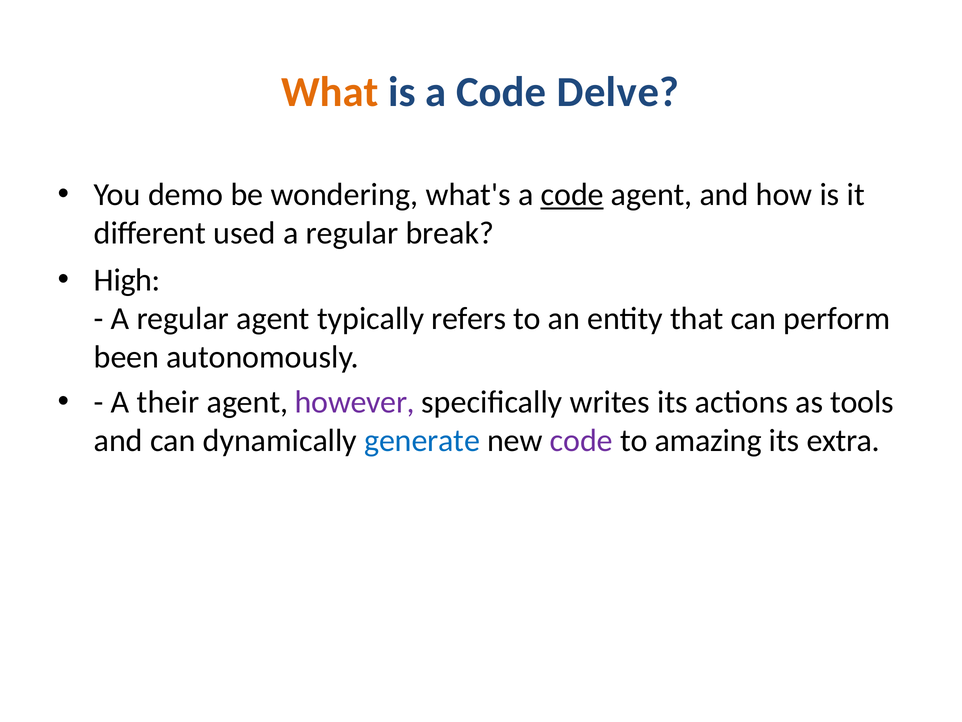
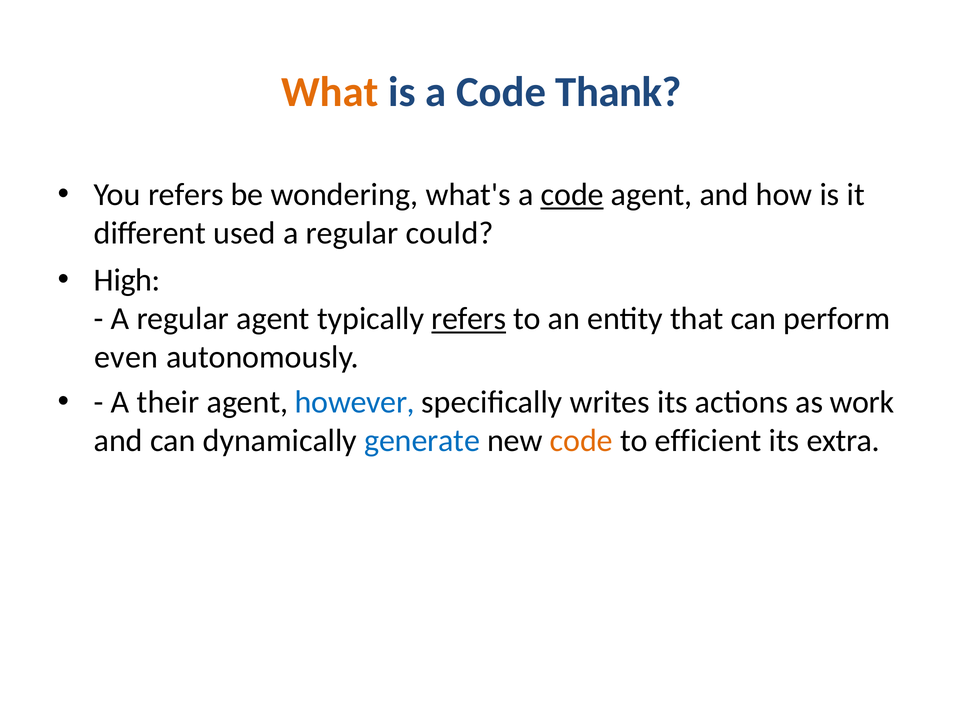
Delve: Delve -> Thank (618, 92)
You demo: demo -> refers (186, 195)
break: break -> could (450, 233)
refers underline: none -> present (469, 319)
been: been -> even (126, 357)
however colour: purple -> blue (355, 402)
tools: tools -> work (862, 402)
code colour: purple -> orange (581, 440)
amazing: amazing -> efficient (708, 440)
